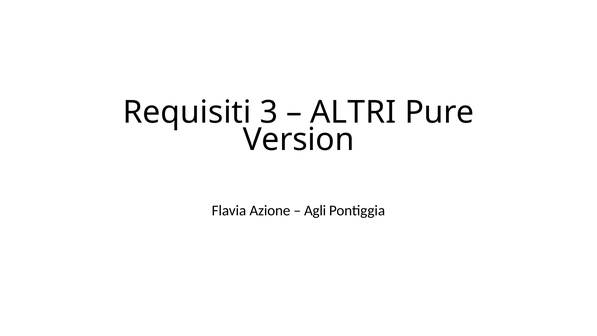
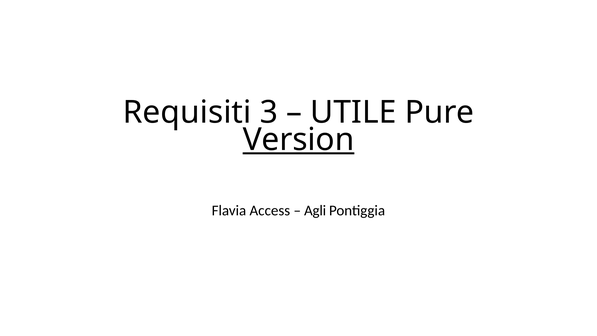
ALTRI: ALTRI -> UTILE (353, 112)
Version underline: none -> present (299, 140)
Azione: Azione -> Access (270, 210)
